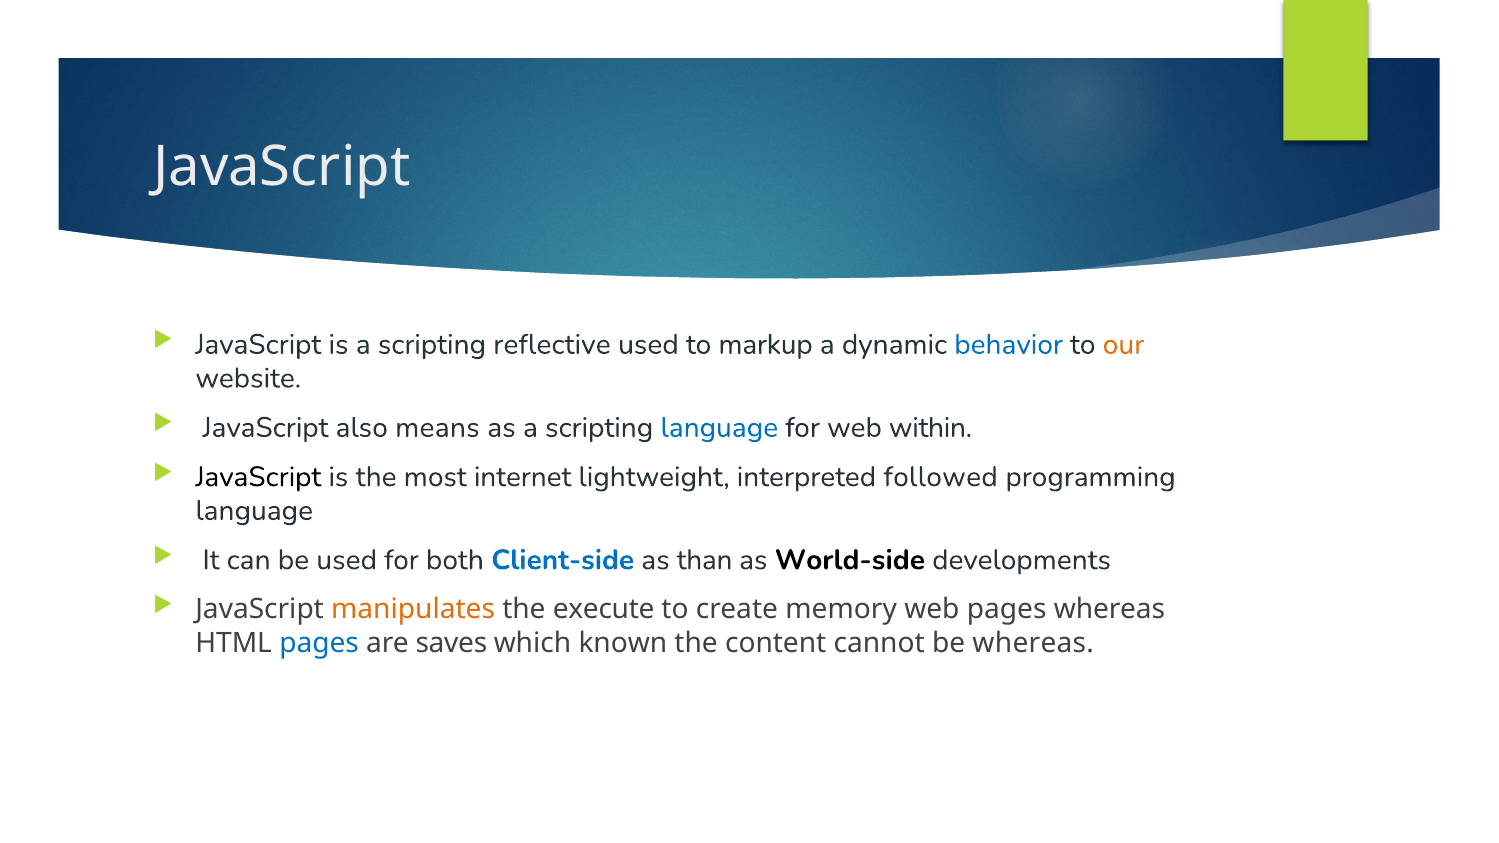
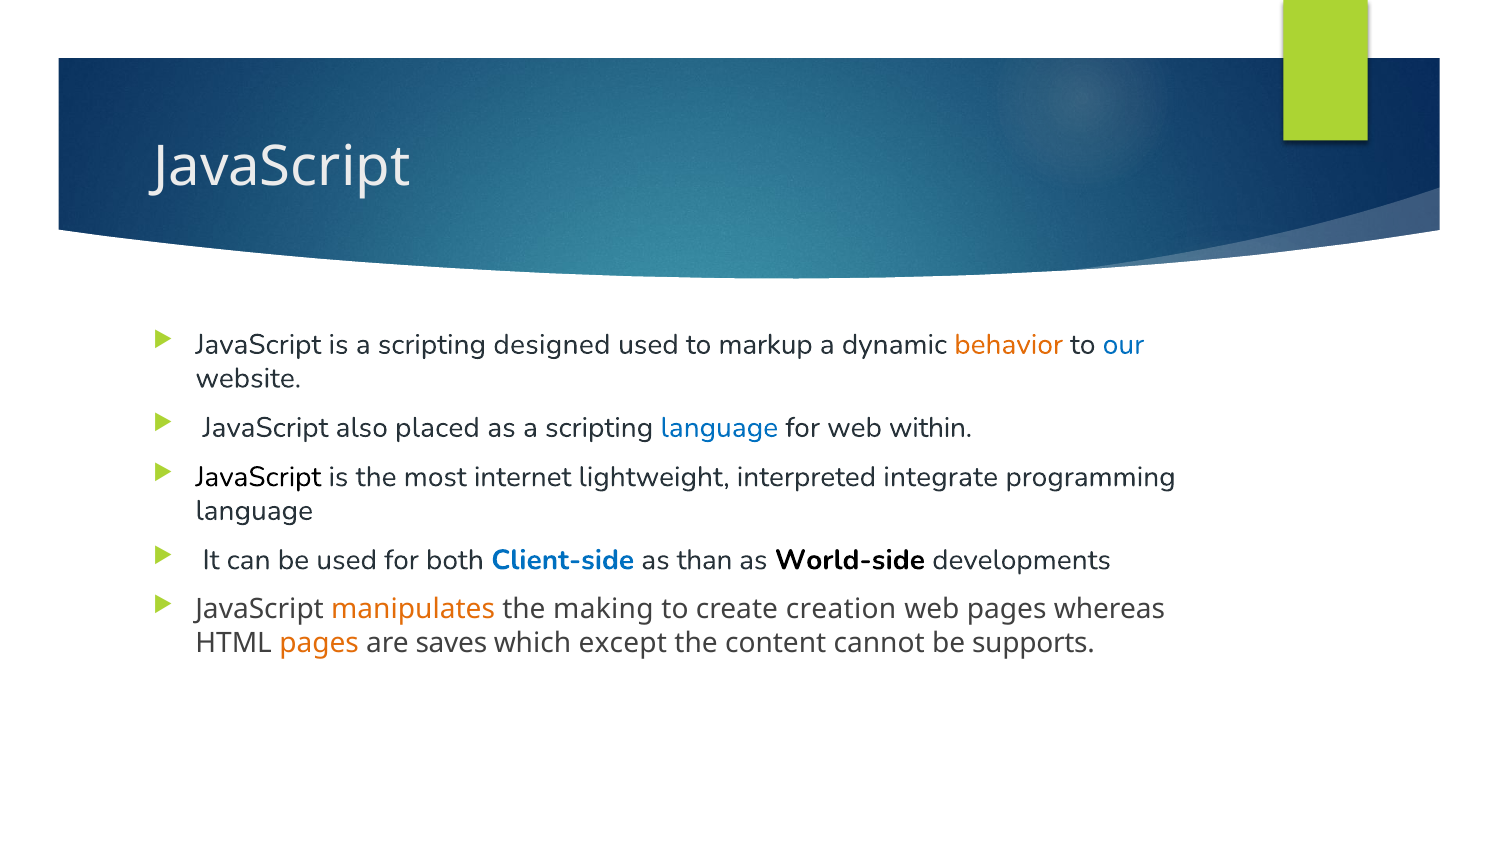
reflective: reflective -> designed (552, 345)
behavior colour: blue -> orange (1009, 345)
our colour: orange -> blue (1123, 345)
means: means -> placed (437, 428)
followed: followed -> integrate (941, 477)
execute: execute -> making (603, 609)
memory: memory -> creation (841, 609)
pages colour: blue -> orange (319, 643)
known: known -> except (623, 643)
be whereas: whereas -> supports (1034, 643)
